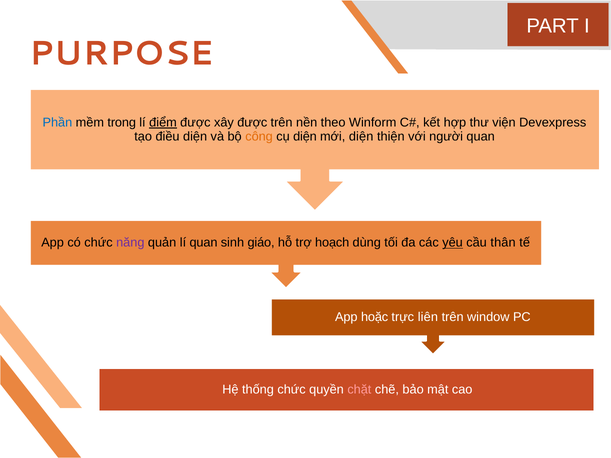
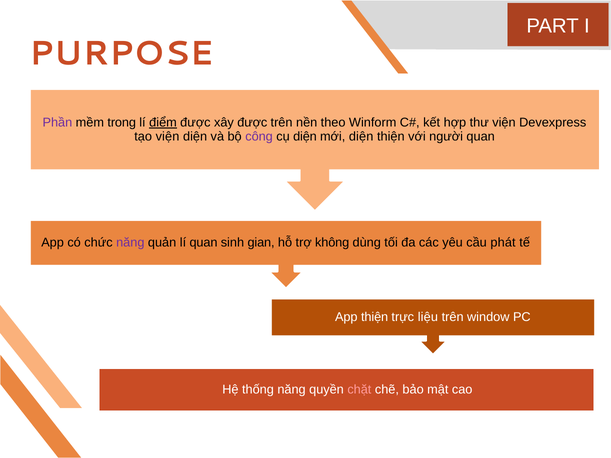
Phần colour: blue -> purple (57, 123)
tạo điều: điều -> viện (167, 136)
công colour: orange -> purple (259, 136)
giáo: giáo -> gian (261, 243)
hoạch: hoạch -> không (332, 243)
yêu underline: present -> none (453, 243)
thân: thân -> phát (503, 243)
App hoặc: hoặc -> thiện (375, 317)
liên: liên -> liệu (428, 317)
thống chức: chức -> năng (292, 390)
